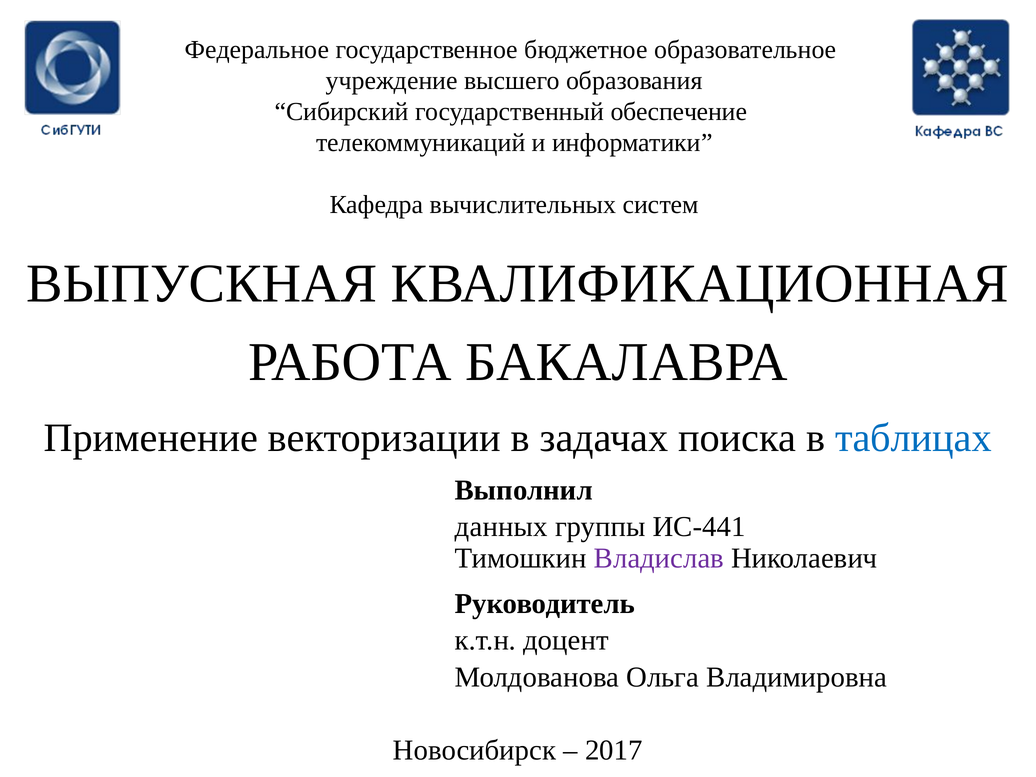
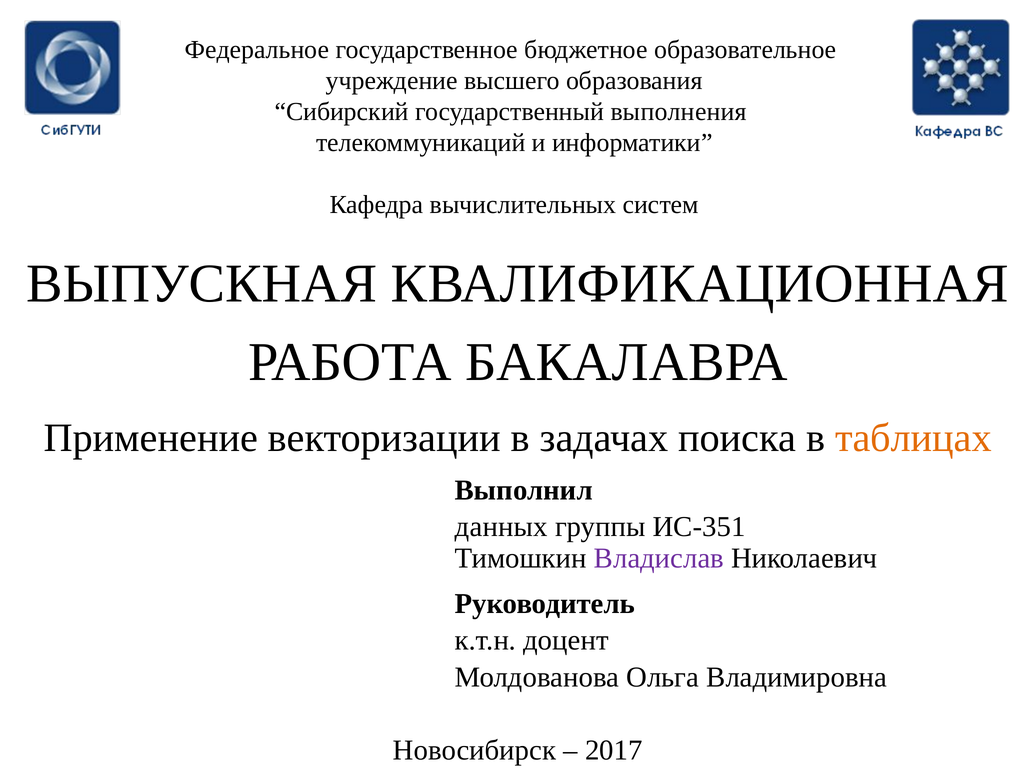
обеспечение: обеспечение -> выполнения (679, 112)
таблицах colour: blue -> orange (913, 438)
ИС-441: ИС-441 -> ИС-351 (699, 527)
